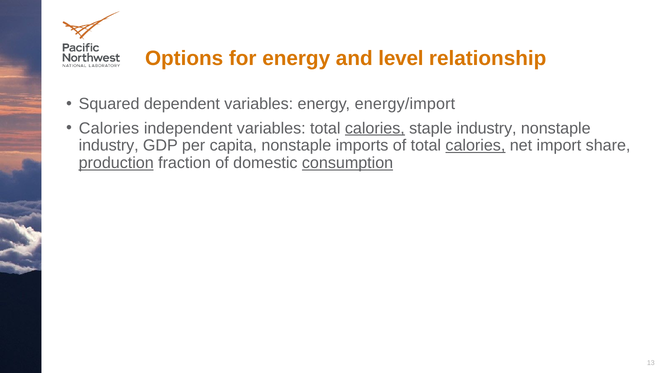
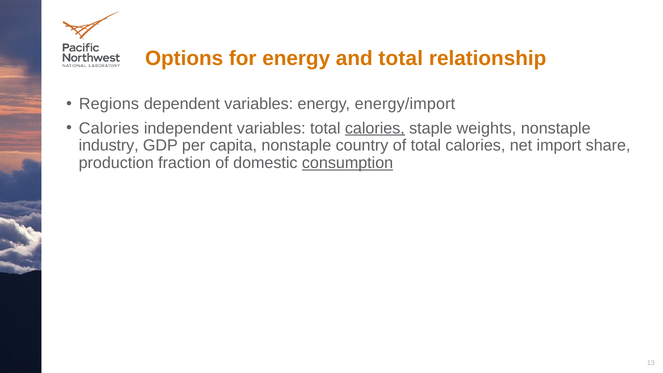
and level: level -> total (401, 58)
Squared: Squared -> Regions (109, 104)
staple industry: industry -> weights (486, 128)
imports: imports -> country (362, 146)
calories underline: present -> none (475, 146)
production underline: present -> none (116, 163)
